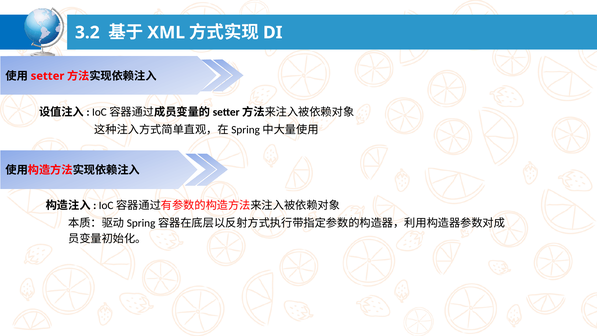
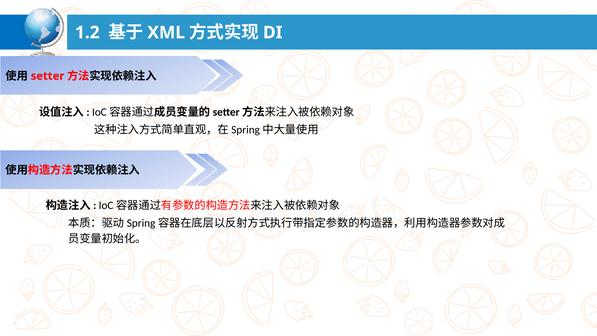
3.2: 3.2 -> 1.2 (87, 33)
